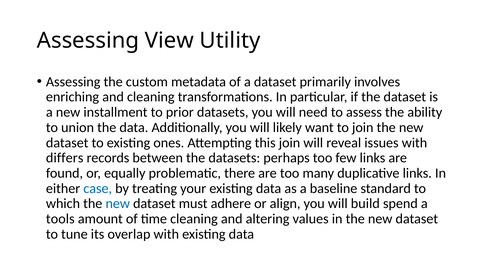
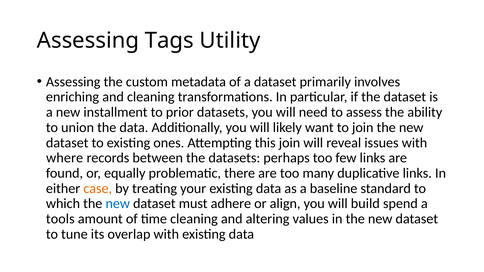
View: View -> Tags (169, 41)
differs: differs -> where (65, 158)
case colour: blue -> orange (98, 189)
